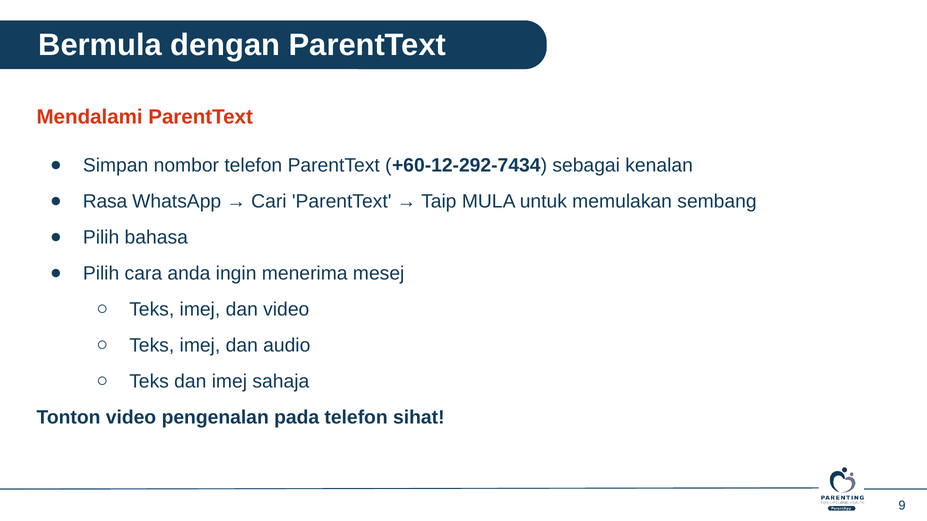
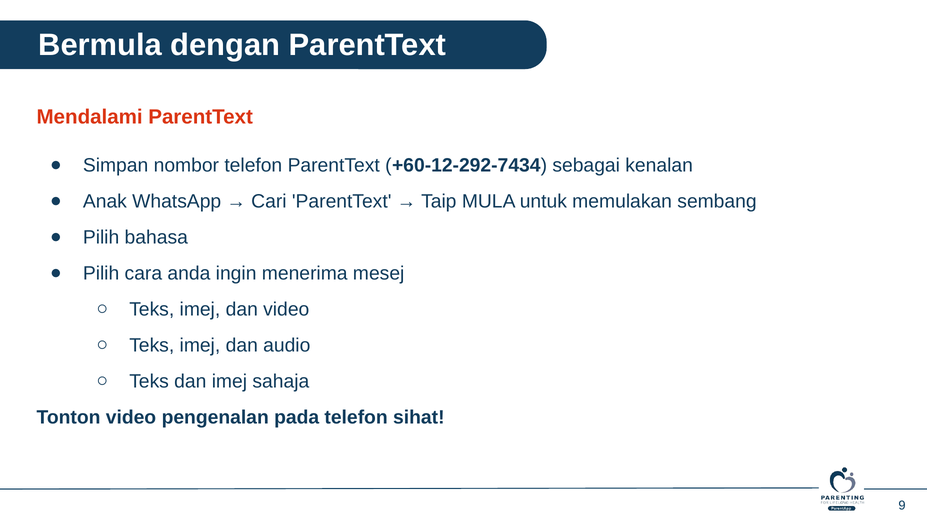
Rasa: Rasa -> Anak (105, 202)
